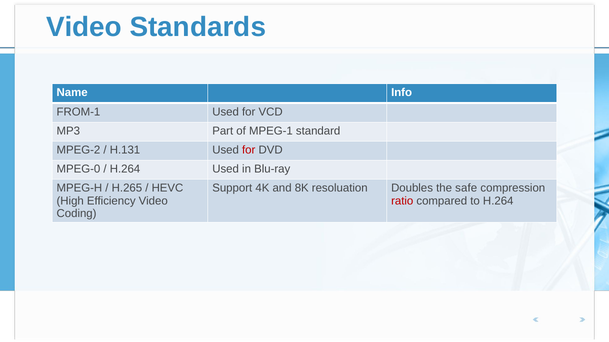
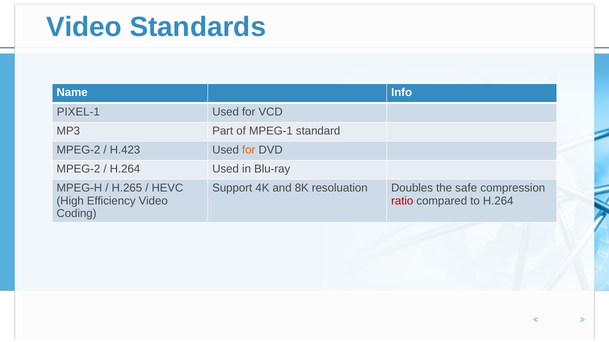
FROM-1: FROM-1 -> PIXEL-1 (78, 112)
H.131: H.131 -> H.423 (125, 150)
for colour: red -> orange (249, 150)
MPEG-0: MPEG-0 -> MPEG-2 (78, 169)
